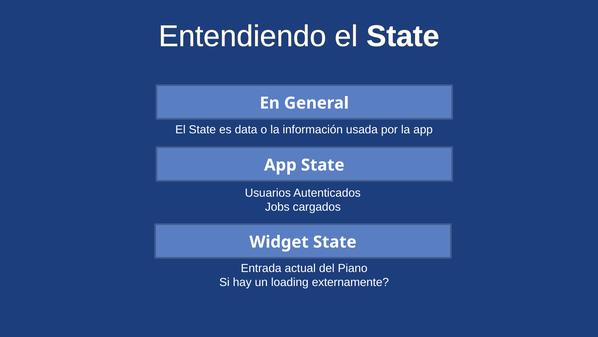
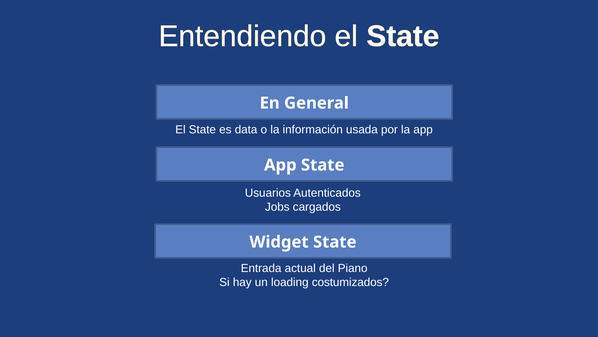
externamente: externamente -> costumizados (350, 282)
